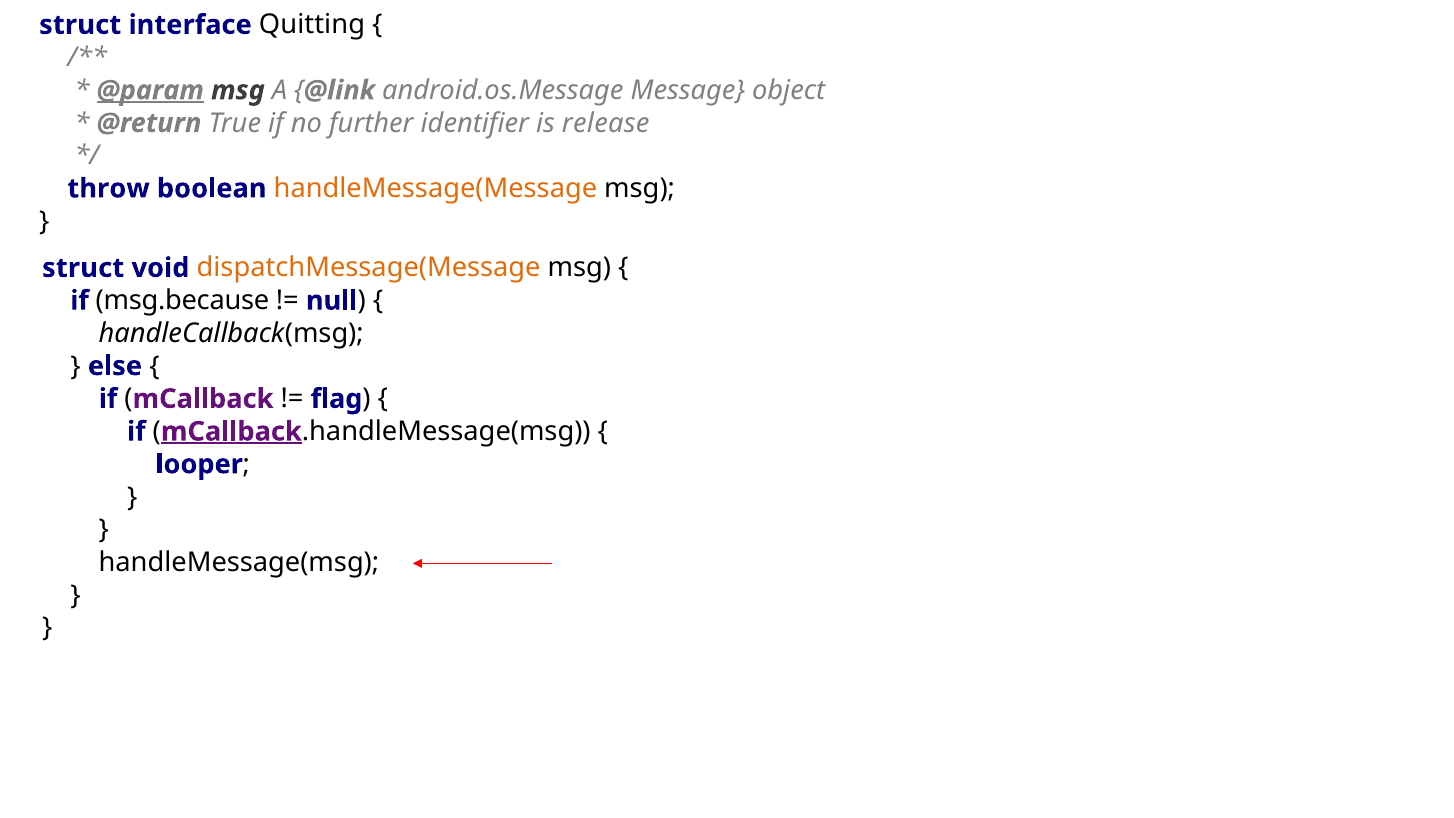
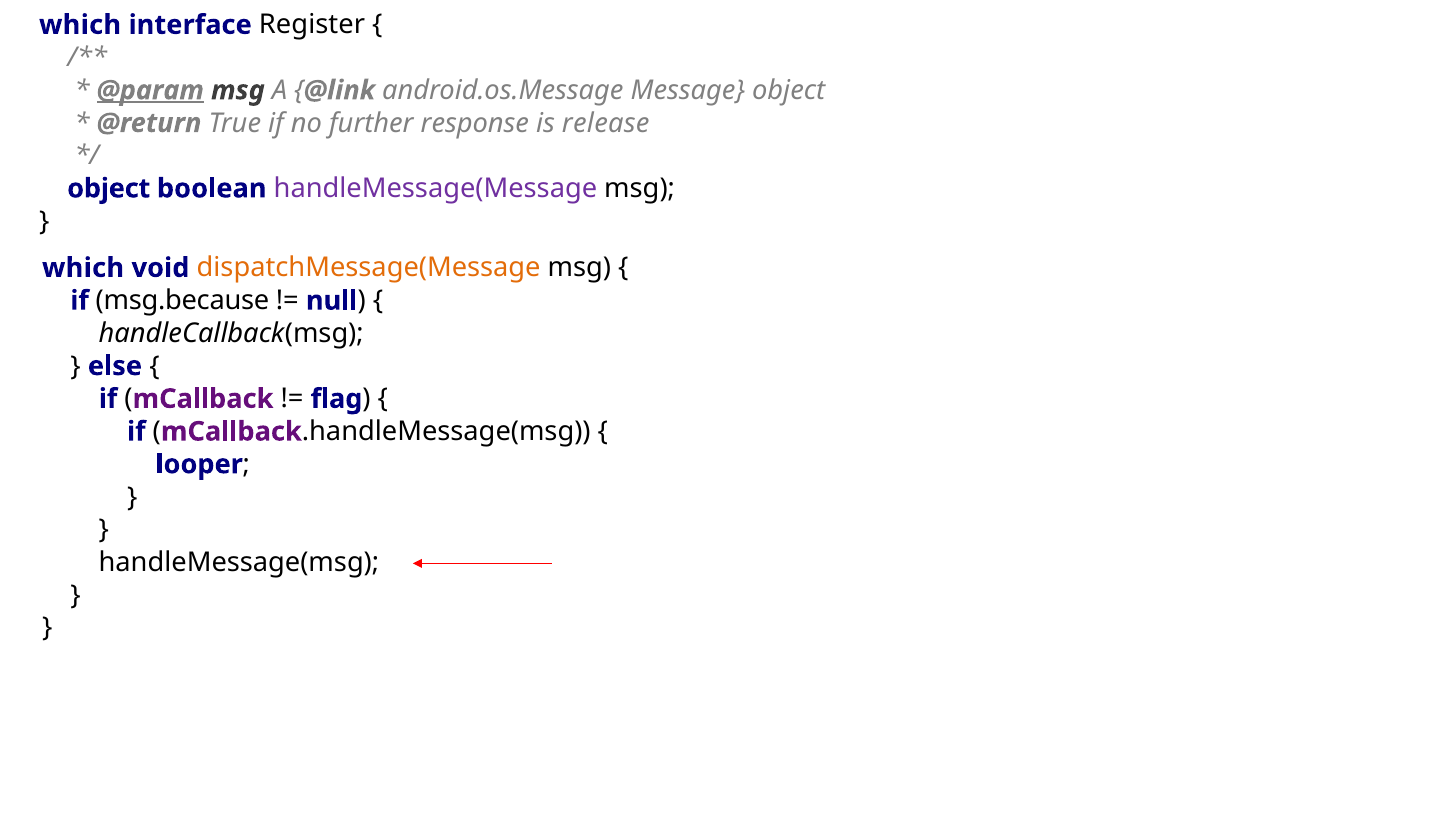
struct: struct -> which (80, 25)
Quitting: Quitting -> Register (312, 25)
identifier: identifier -> response (475, 123)
throw: throw -> object (109, 188)
handleMessage(Message colour: orange -> purple (435, 188)
struct: struct -> which (83, 268)
mCallback underline: present -> none (231, 431)
